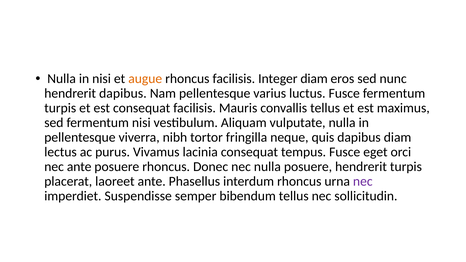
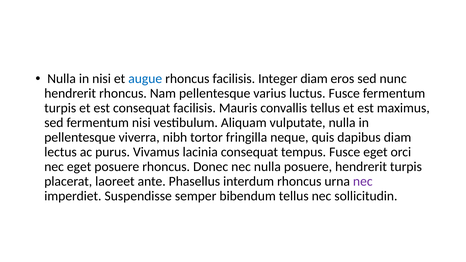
augue colour: orange -> blue (145, 79)
hendrerit dapibus: dapibus -> rhoncus (123, 93)
nec ante: ante -> eget (79, 167)
